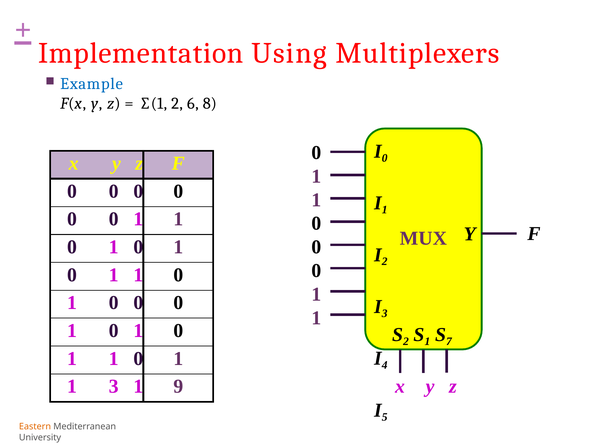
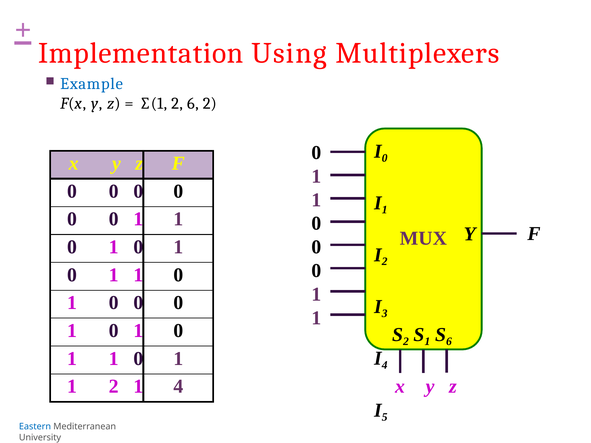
6 8: 8 -> 2 (210, 104)
7: 7 -> 6 (449, 342)
1 3: 3 -> 2 (114, 387)
1 9: 9 -> 4 (178, 387)
Eastern colour: orange -> blue (35, 427)
